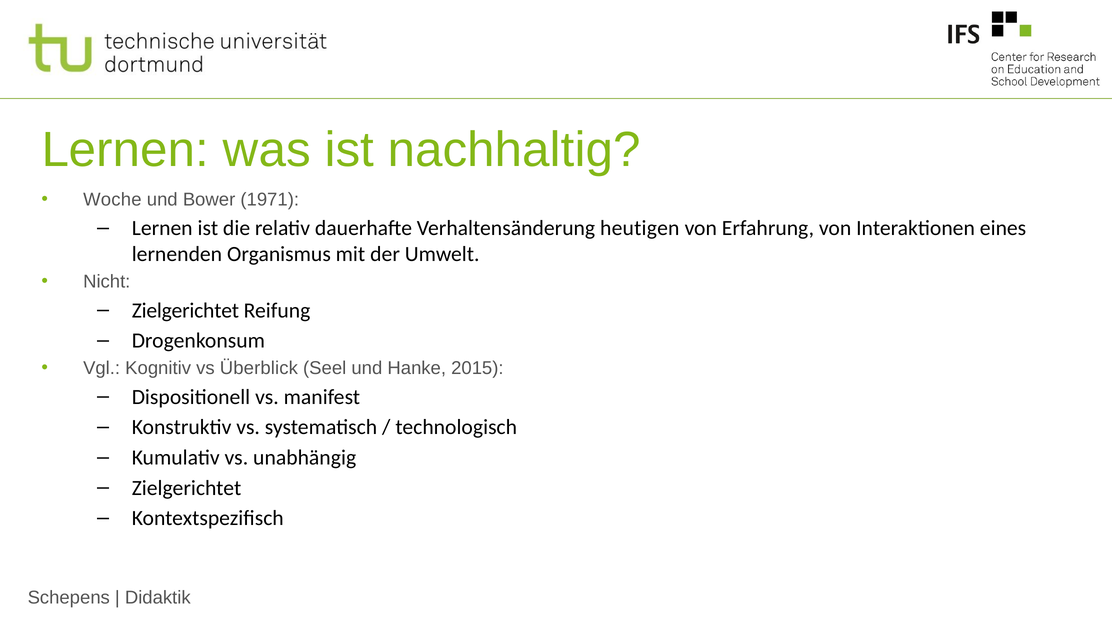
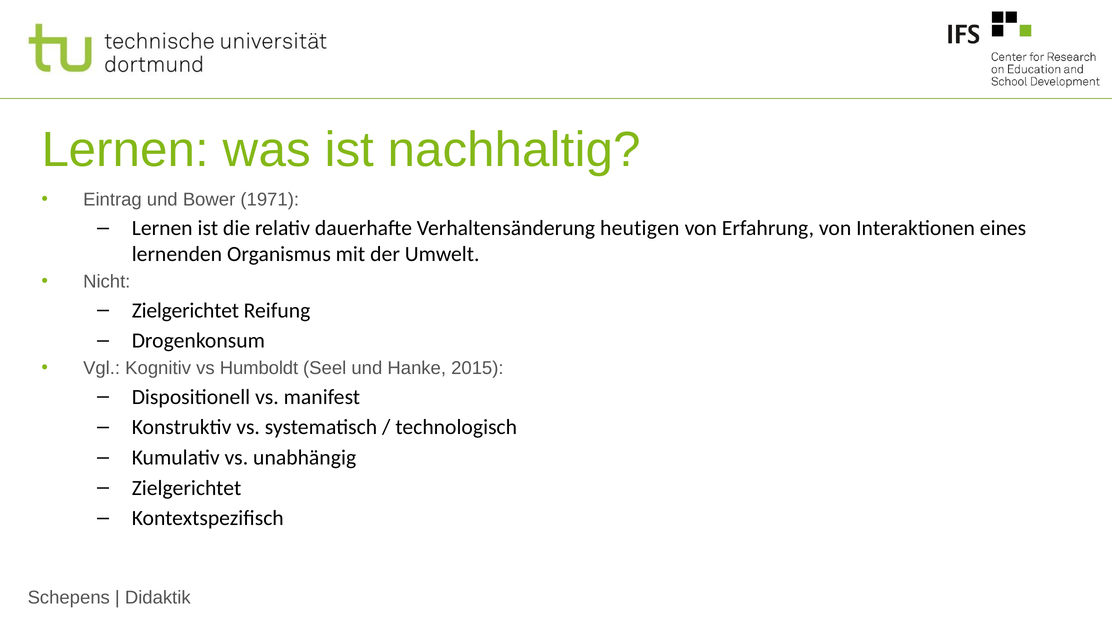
Woche: Woche -> Eintrag (112, 199)
Überblick: Überblick -> Humboldt (259, 368)
